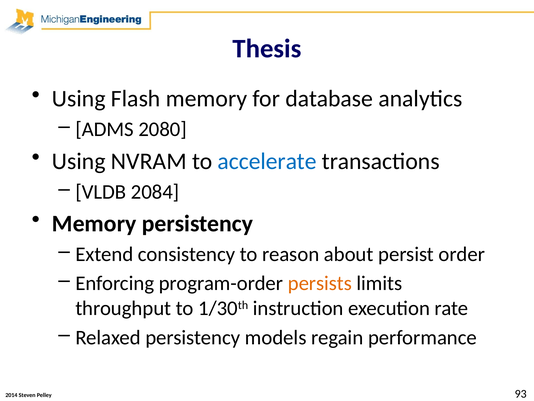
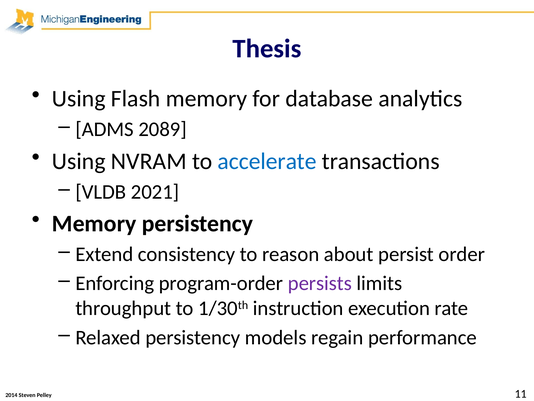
2080: 2080 -> 2089 (163, 129)
2084: 2084 -> 2021 (155, 192)
persists colour: orange -> purple (320, 283)
93: 93 -> 11 (521, 393)
